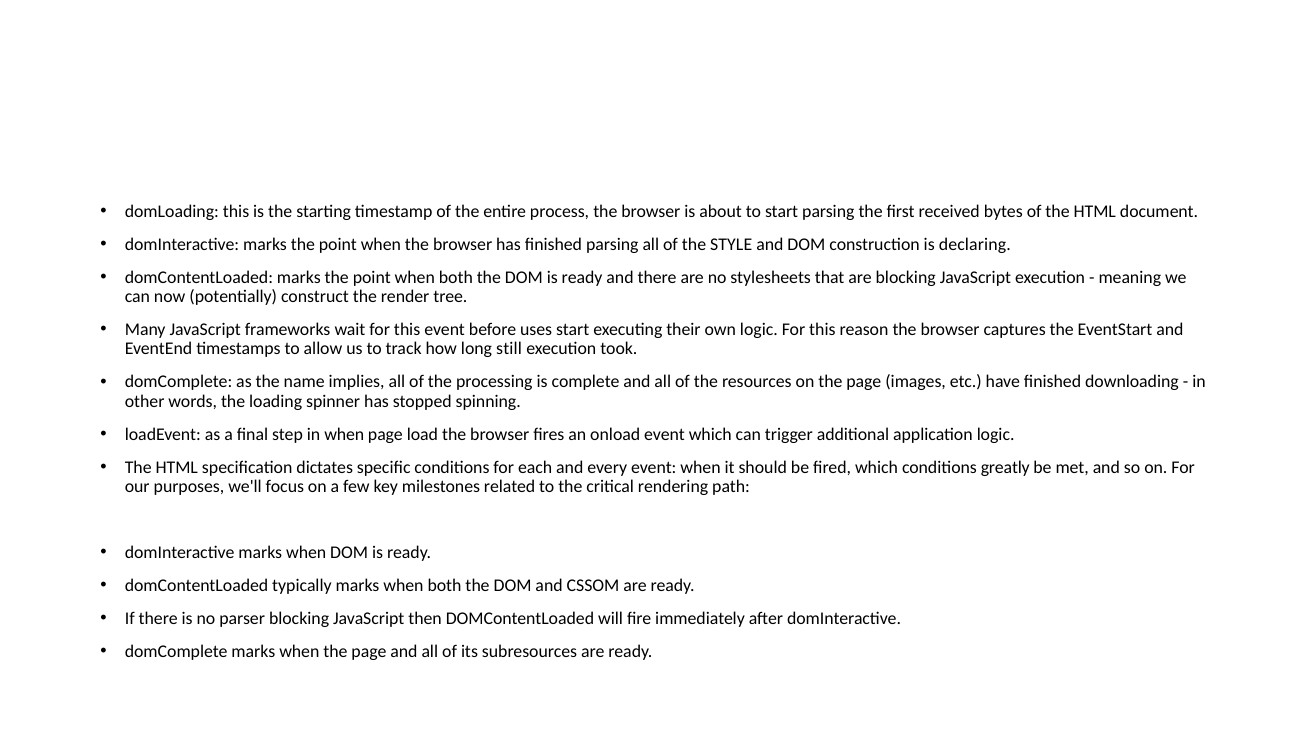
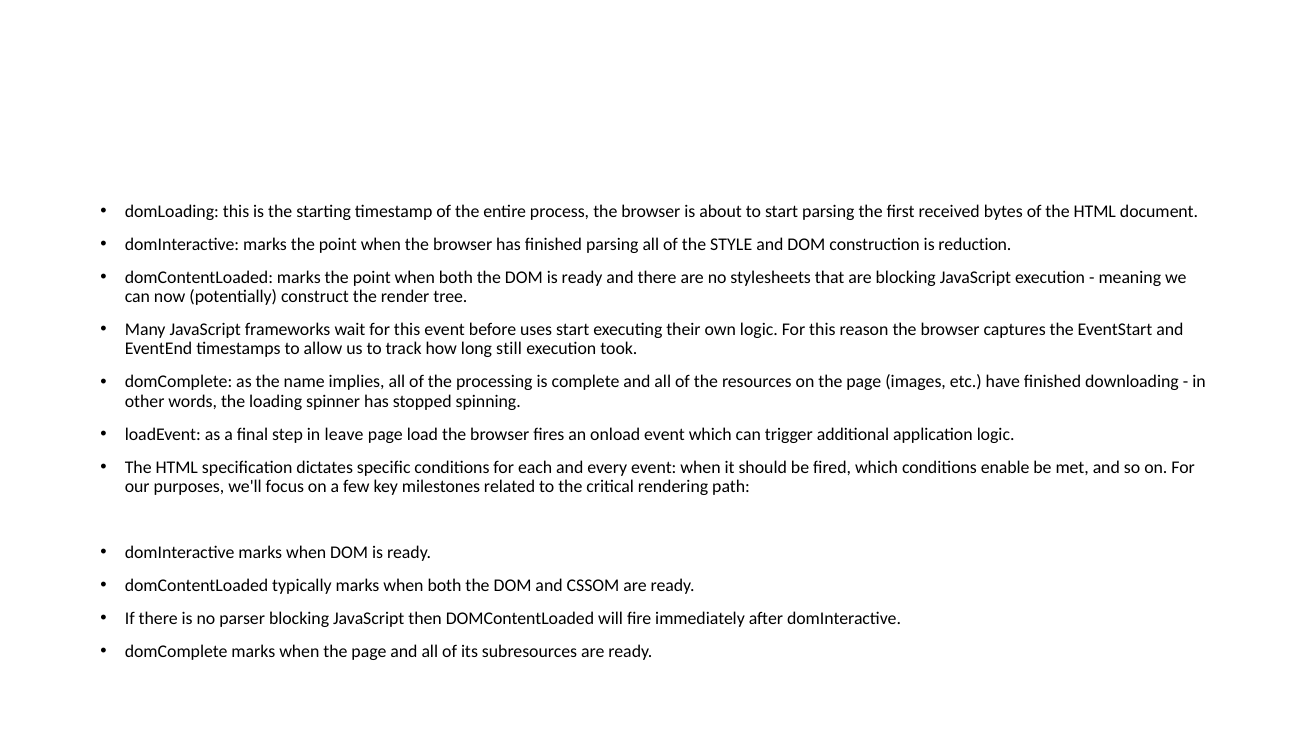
declaring: declaring -> reduction (975, 244)
in when: when -> leave (344, 434)
greatly: greatly -> enable (1005, 467)
